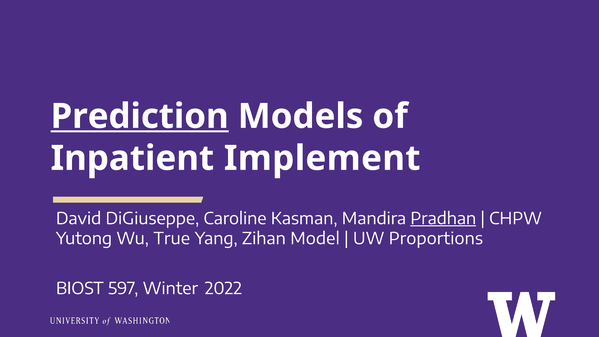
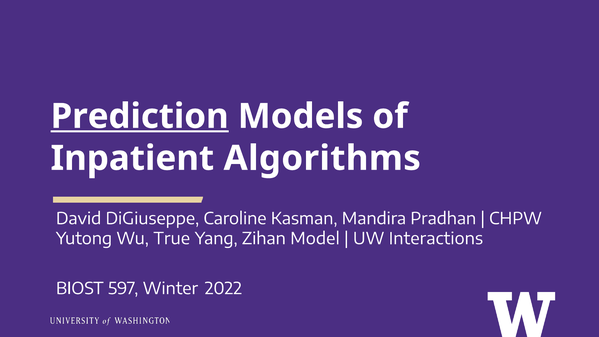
Implement: Implement -> Algorithms (322, 158)
Pradhan underline: present -> none (443, 219)
Proportions: Proportions -> Interactions (436, 239)
